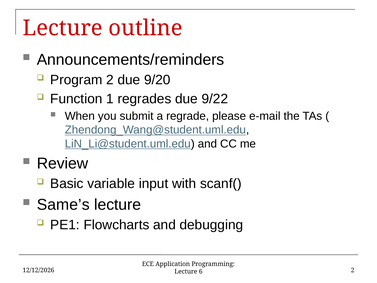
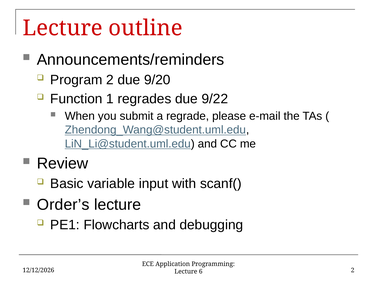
Same’s: Same’s -> Order’s (63, 204)
